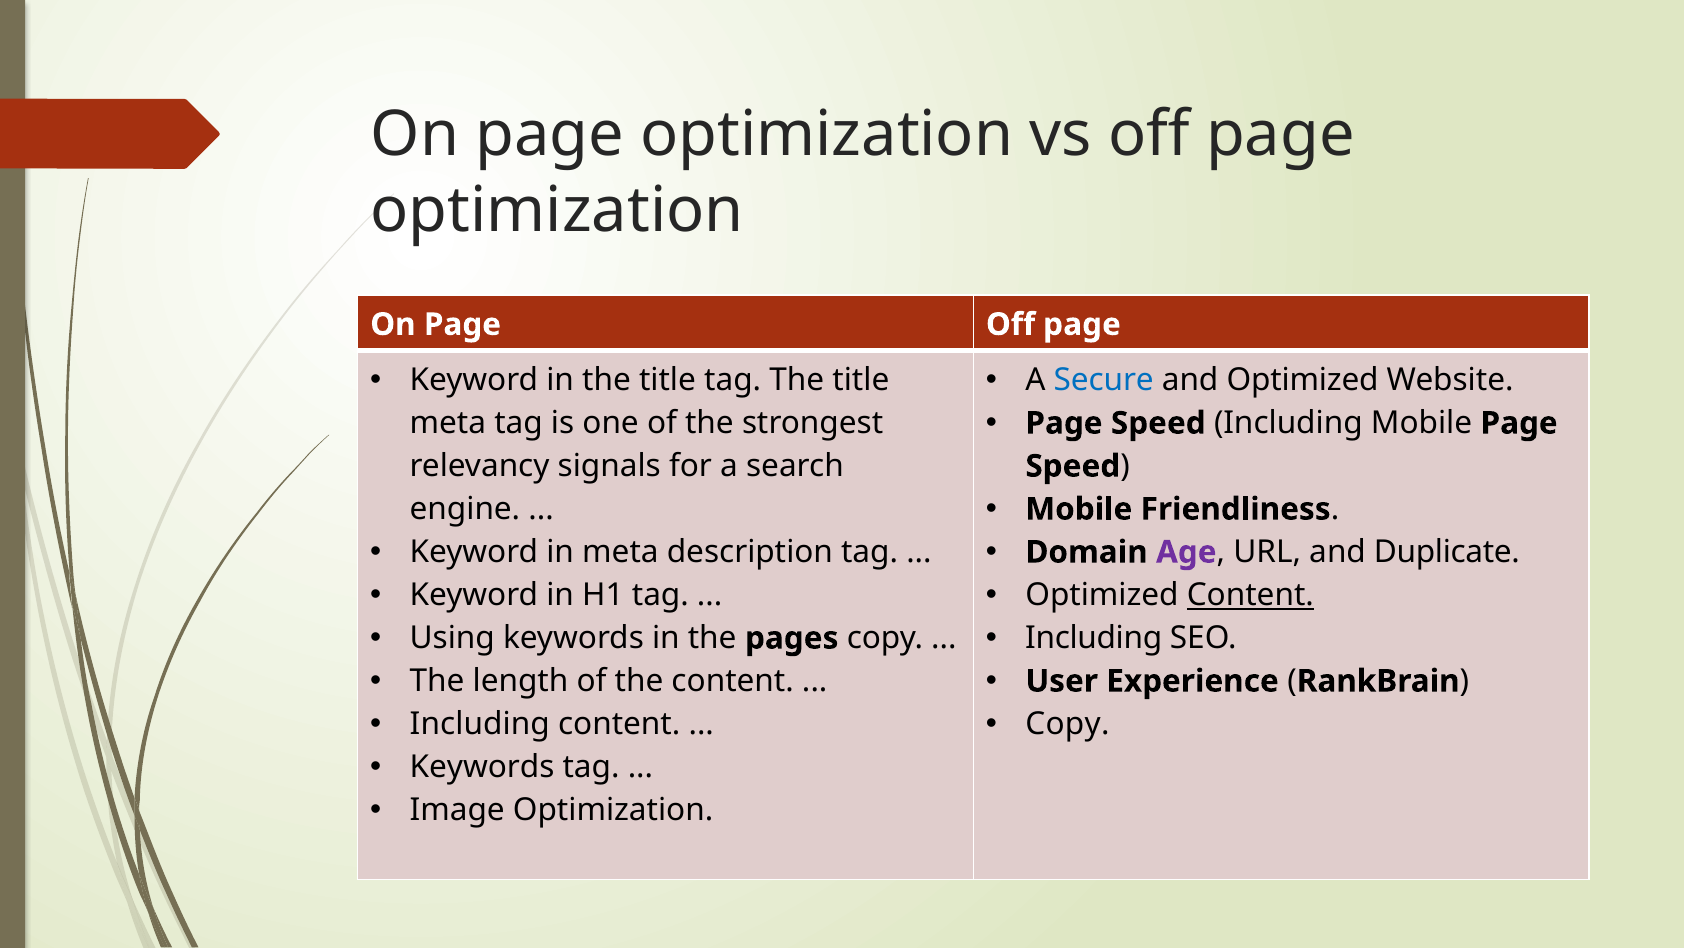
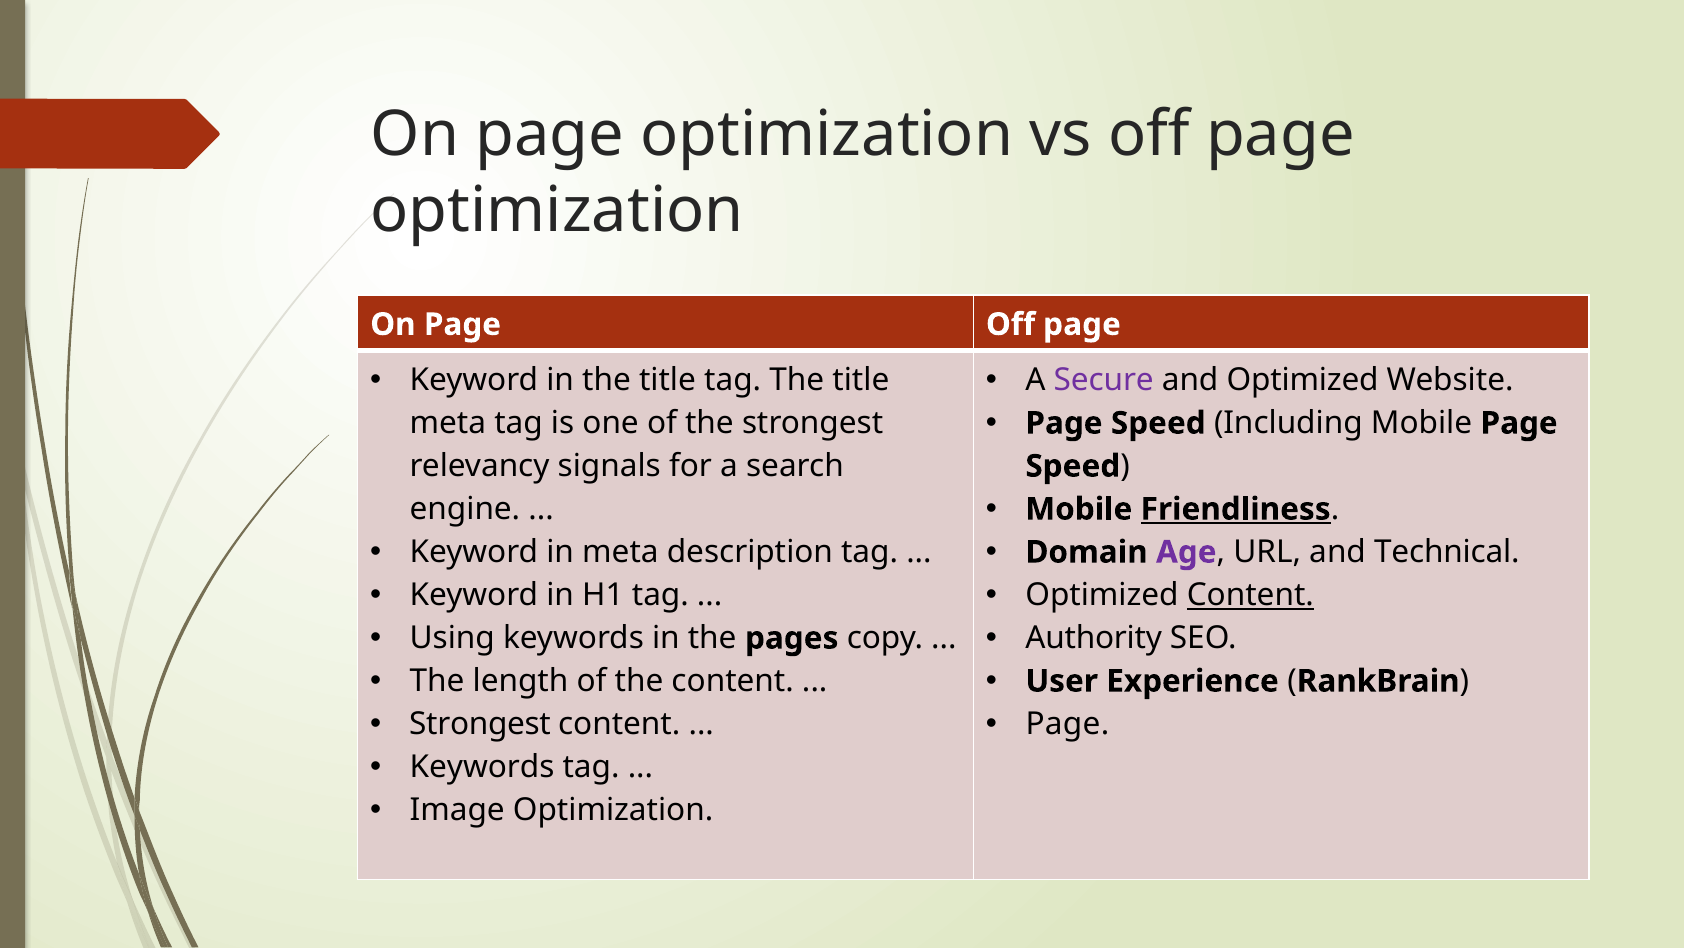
Secure colour: blue -> purple (1104, 380)
Friendliness underline: none -> present (1236, 509)
Duplicate: Duplicate -> Technical (1447, 552)
Including: Including -> Authority (1094, 638)
Including: Including -> Strongest (480, 724)
Copy: Copy -> Page (1067, 724)
